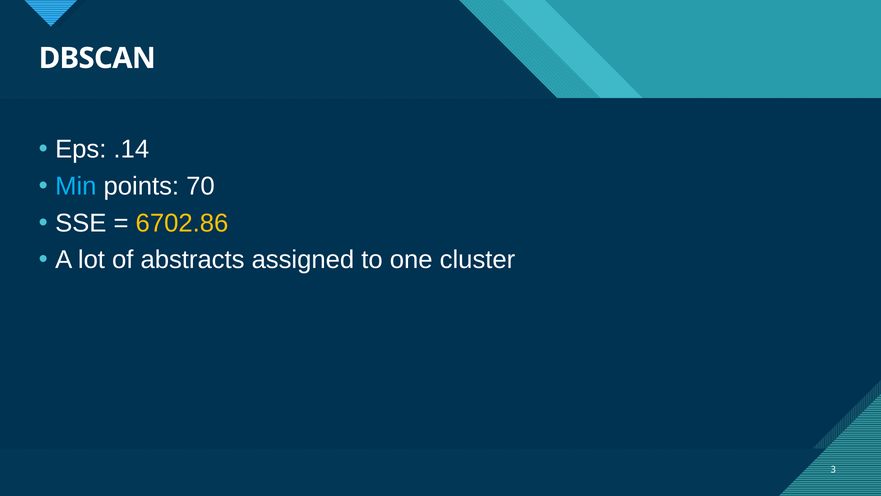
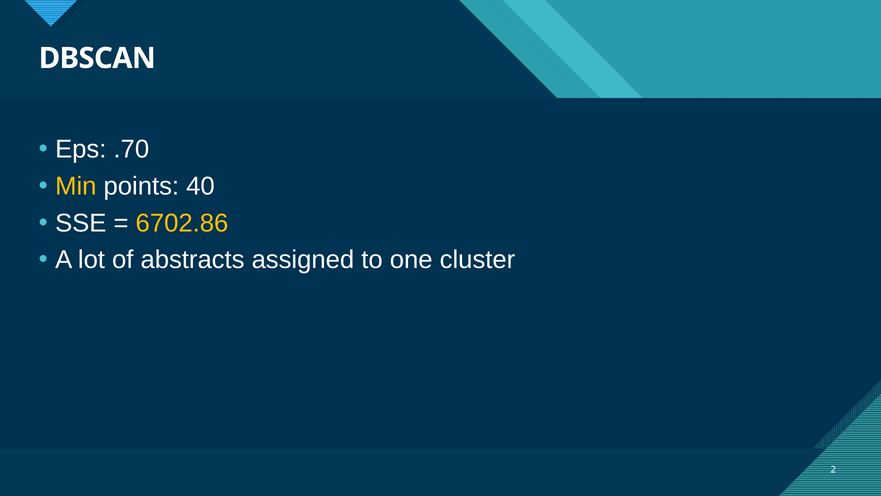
.14: .14 -> .70 (131, 149)
Min colour: light blue -> yellow (76, 186)
70: 70 -> 40 (200, 186)
3: 3 -> 2 (833, 469)
